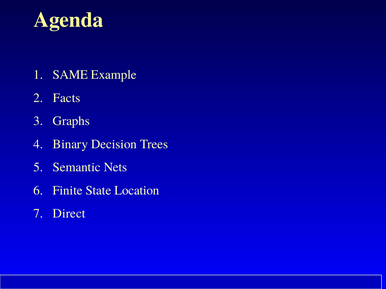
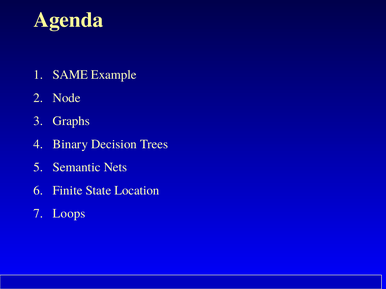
Facts: Facts -> Node (67, 98)
Direct: Direct -> Loops (69, 214)
